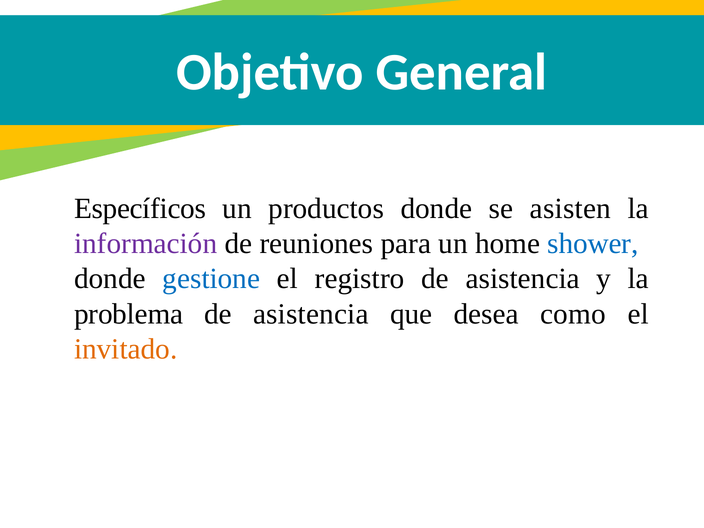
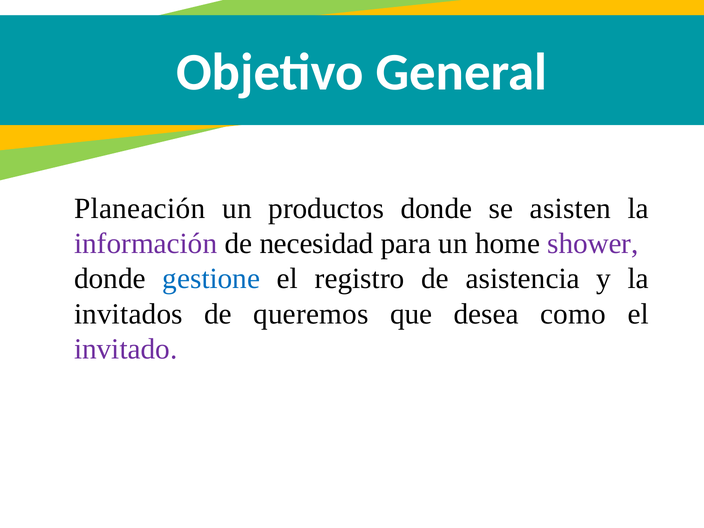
Específicos: Específicos -> Planeación (140, 208)
reuniones: reuniones -> necesidad (317, 244)
shower colour: blue -> purple (593, 244)
problema: problema -> invitados (128, 314)
asistencia: asistencia -> queremos (311, 314)
invitado colour: orange -> purple (126, 349)
